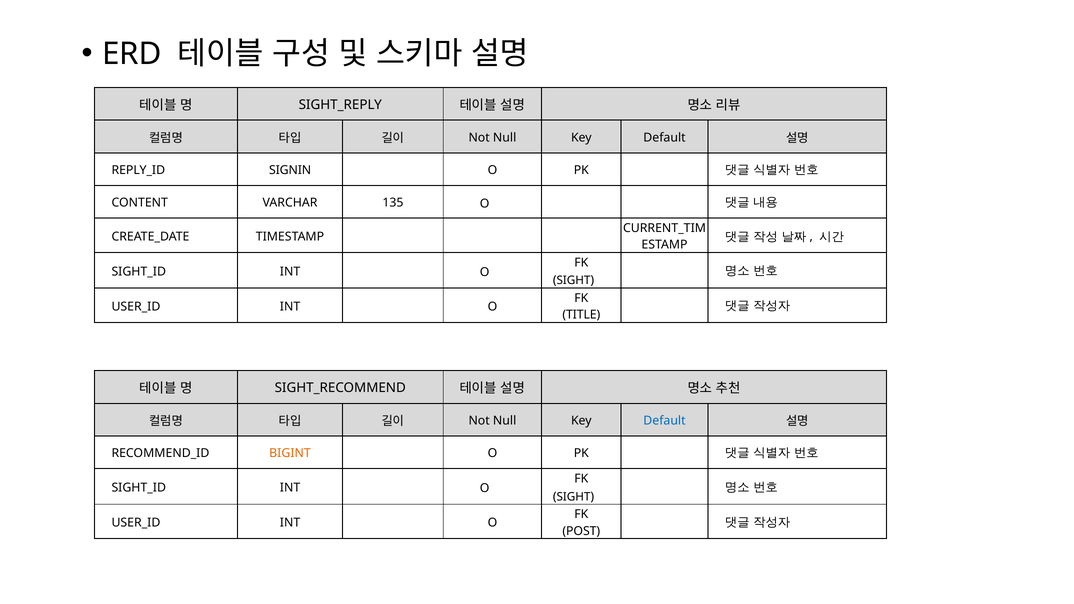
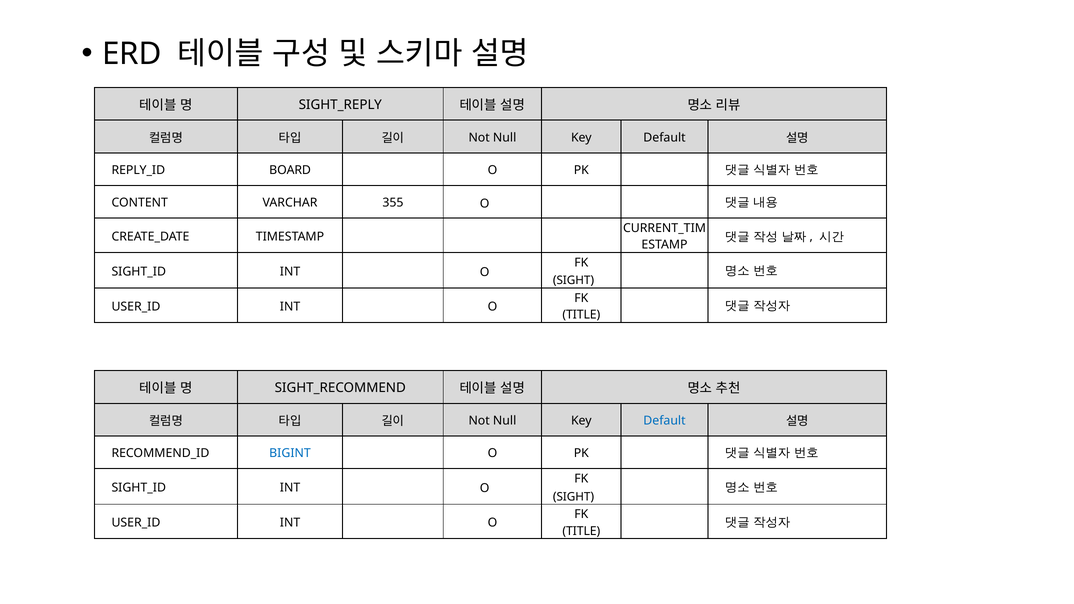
SIGNIN: SIGNIN -> BOARD (290, 170)
135: 135 -> 355 (393, 203)
BIGINT colour: orange -> blue (290, 454)
POST: POST -> TITLE (581, 531)
